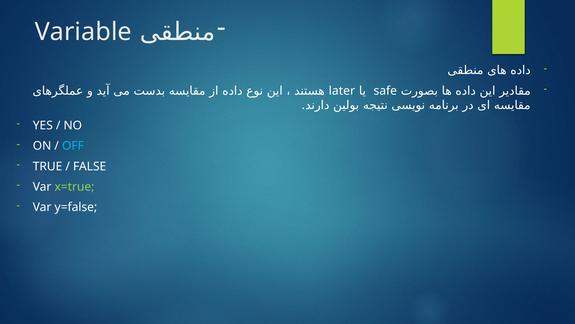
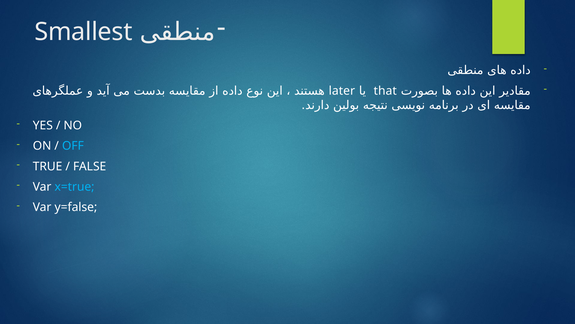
Variable: Variable -> Smallest (83, 32)
safe: safe -> that (385, 91)
x=true colour: light green -> light blue (74, 187)
